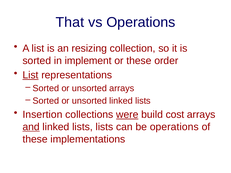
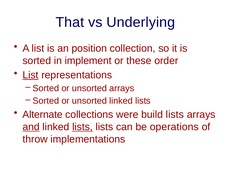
vs Operations: Operations -> Underlying (141, 22)
resizing: resizing -> position (89, 48)
Insertion: Insertion -> Alternate (43, 115)
were underline: present -> none (127, 115)
build cost: cost -> lists (175, 115)
lists underline: none -> present (82, 127)
these: these -> throw (35, 139)
